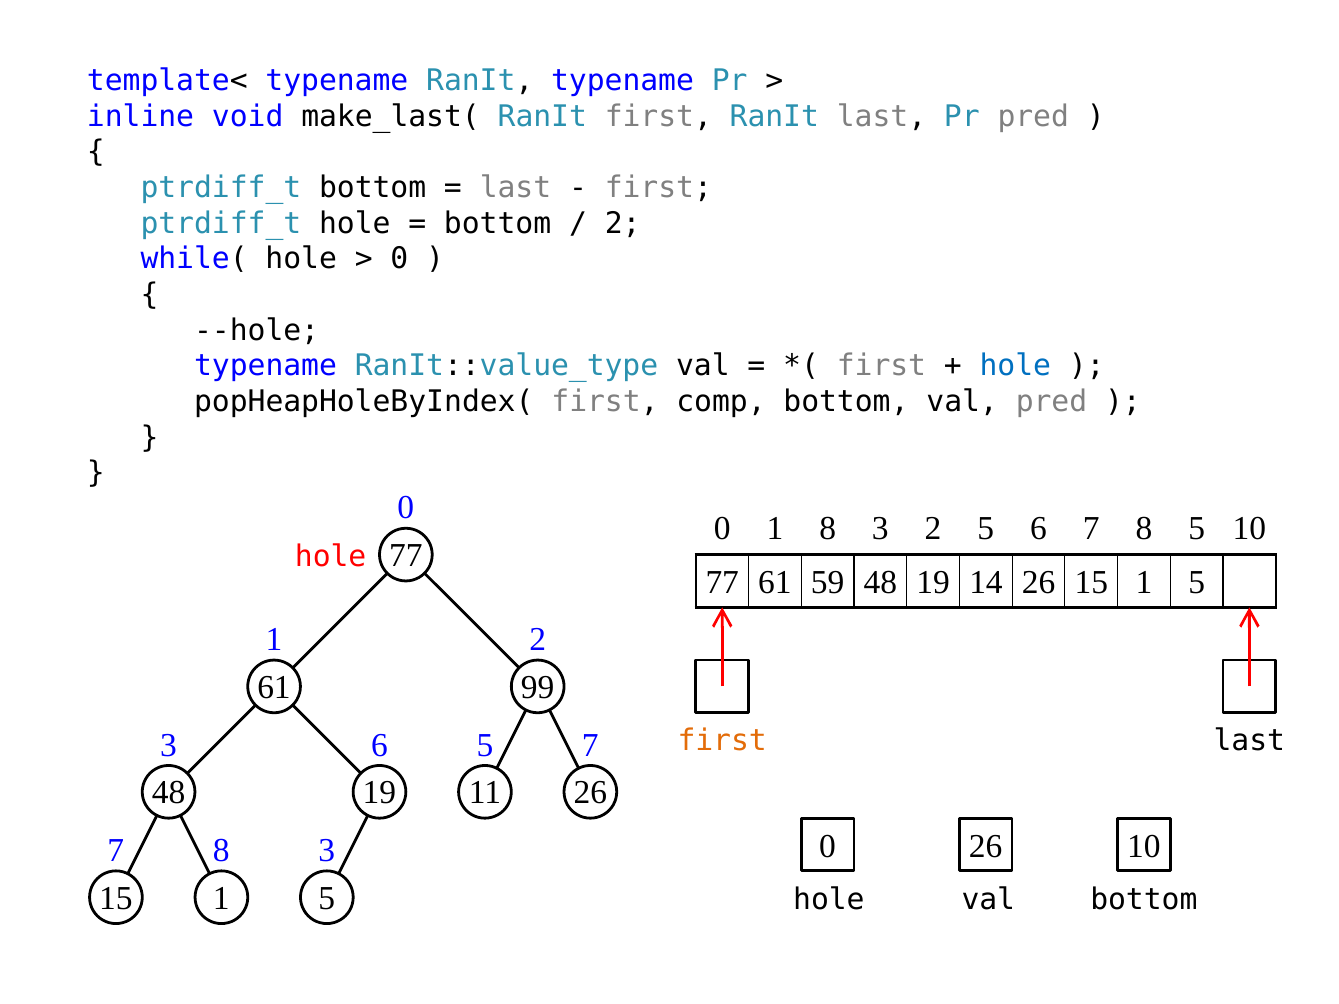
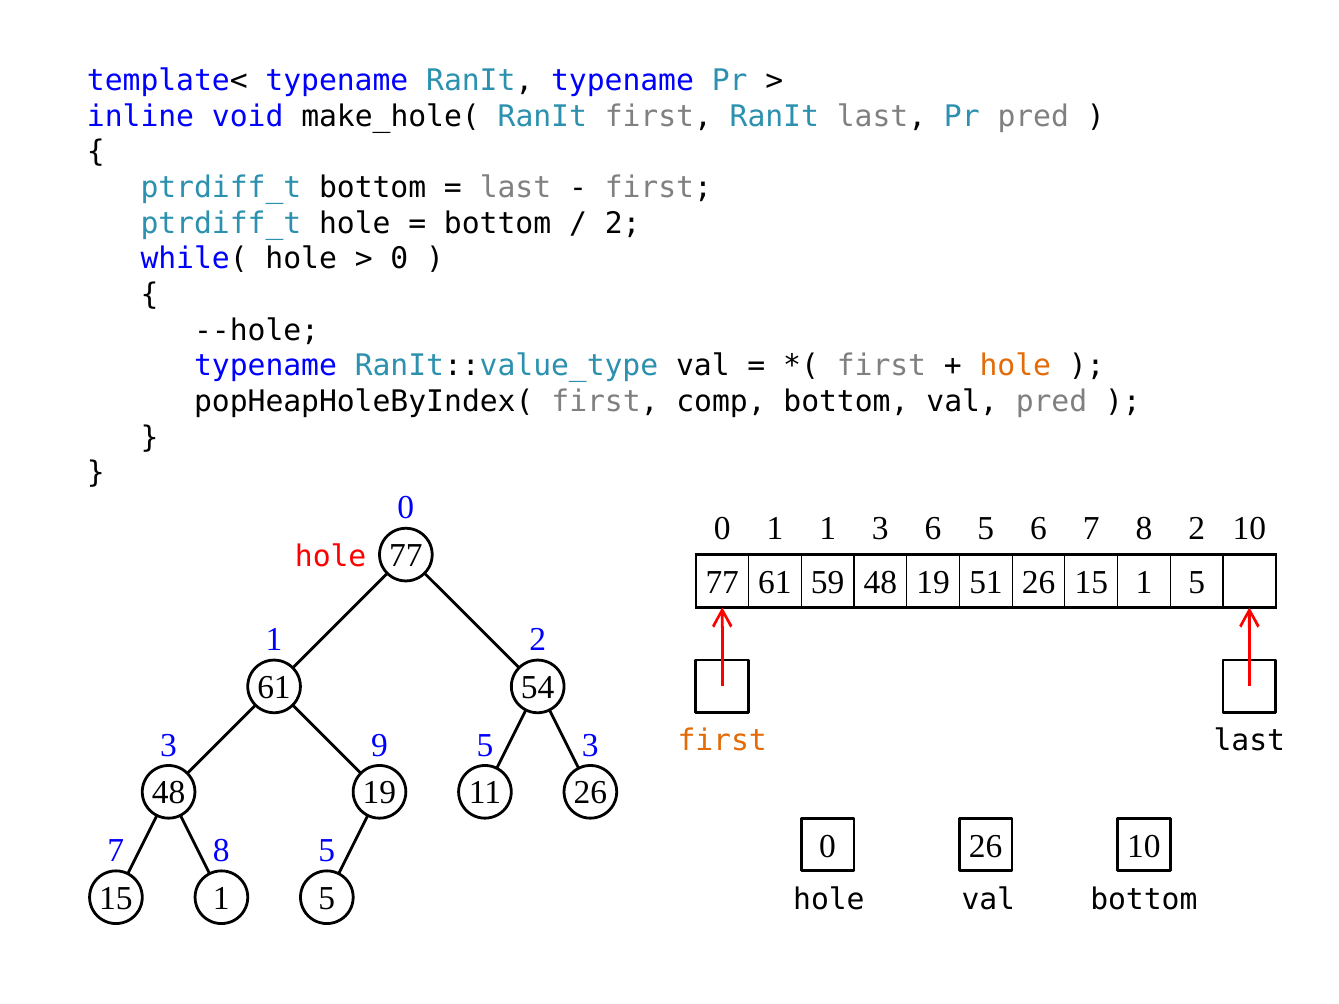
make_last(: make_last( -> make_hole( (391, 116)
hole colour: blue -> orange (1015, 366)
1 8: 8 -> 1 (828, 529)
3 2: 2 -> 6 (933, 529)
8 5: 5 -> 2 (1197, 529)
14: 14 -> 51 (986, 583)
99: 99 -> 54 (538, 687)
3 6: 6 -> 9 (379, 745)
5 7: 7 -> 3 (590, 745)
7 8 3: 3 -> 5 (327, 851)
